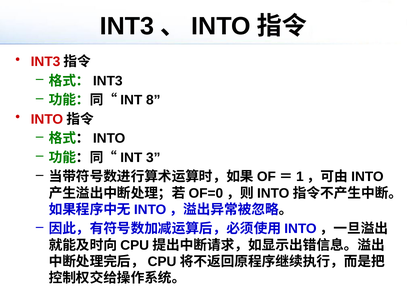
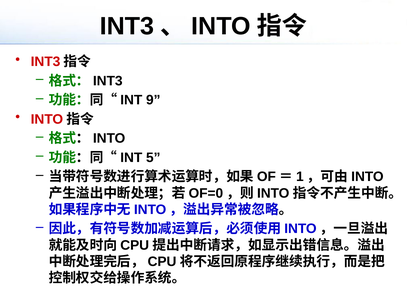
8: 8 -> 9 (153, 100)
3: 3 -> 5 (153, 157)
